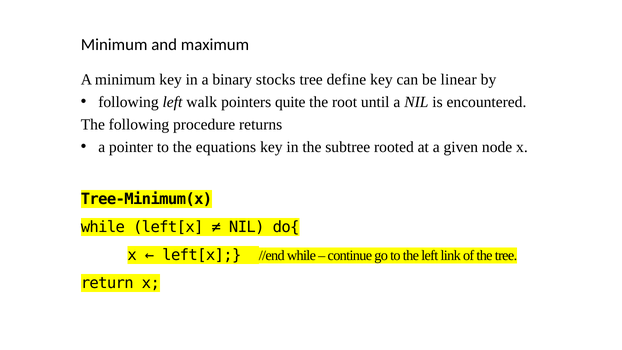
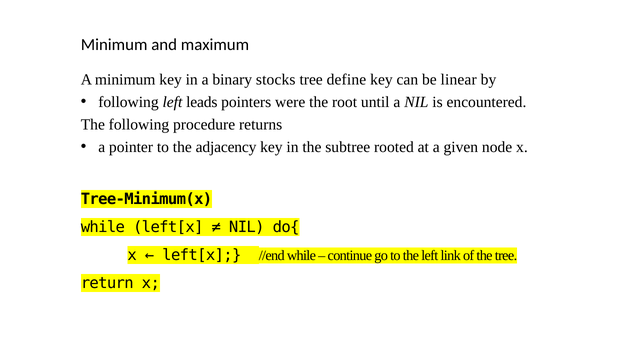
walk: walk -> leads (202, 102)
quite: quite -> were (290, 102)
equations: equations -> adjacency (226, 147)
